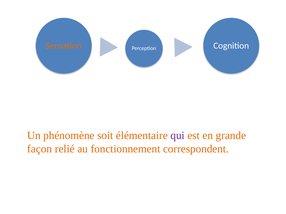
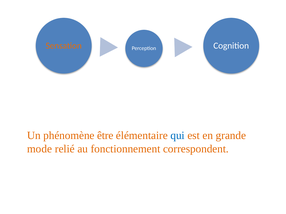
soit: soit -> être (105, 136)
qui colour: purple -> blue (178, 136)
façon: façon -> mode (40, 149)
